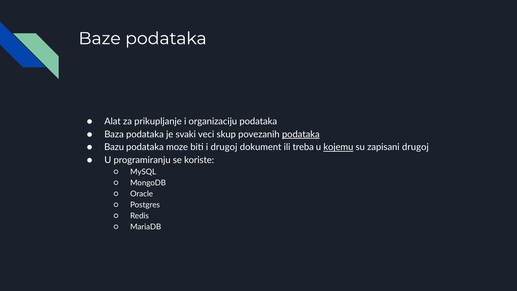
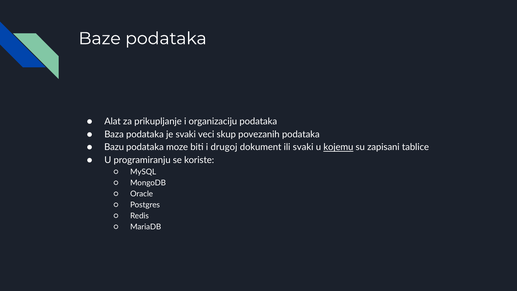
podataka underline: present -> none (301, 134)
ili treba: treba -> svaki (303, 147)
zapisani drugoj: drugoj -> tablice (415, 147)
